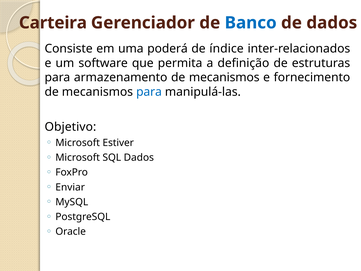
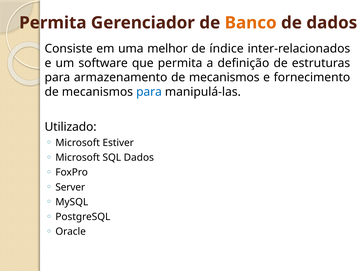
Carteira: Carteira -> Permita (53, 23)
Banco colour: blue -> orange (251, 23)
poderá: poderá -> melhor (167, 49)
Objetivo: Objetivo -> Utilizado (71, 127)
Enviar: Enviar -> Server (70, 187)
